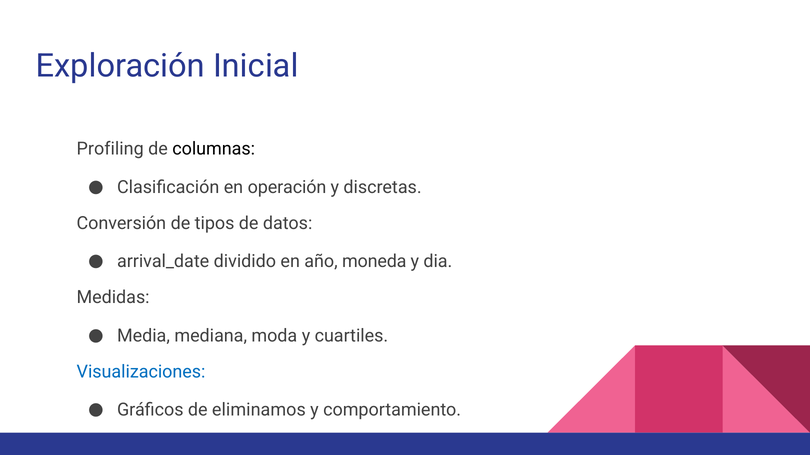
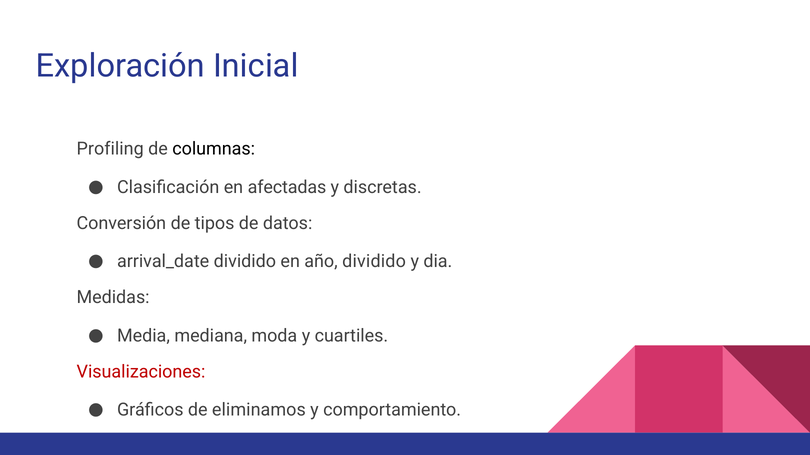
operación: operación -> afectadas (287, 188)
año moneda: moneda -> dividido (374, 262)
Visualizaciones colour: blue -> red (141, 372)
